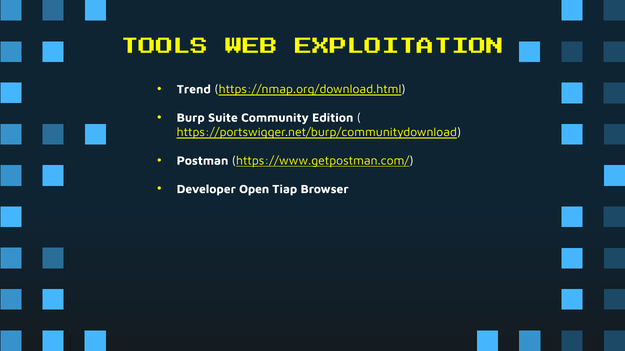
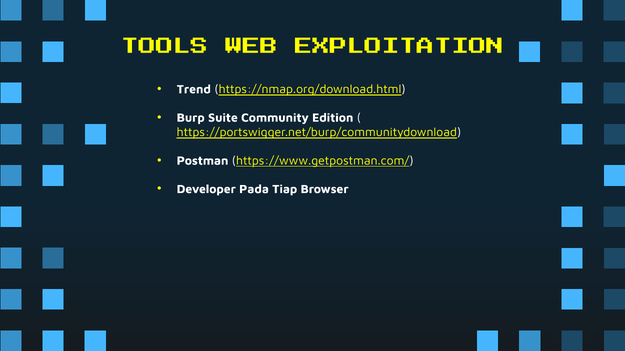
Open: Open -> Pada (254, 189)
